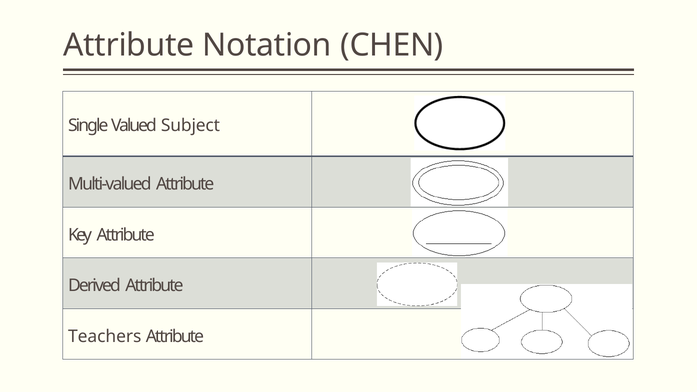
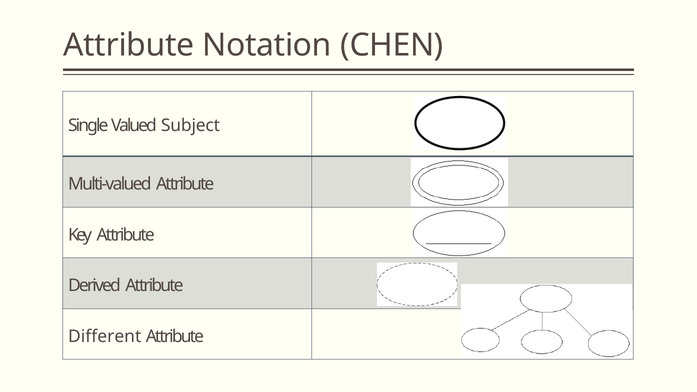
Teachers: Teachers -> Different (105, 337)
